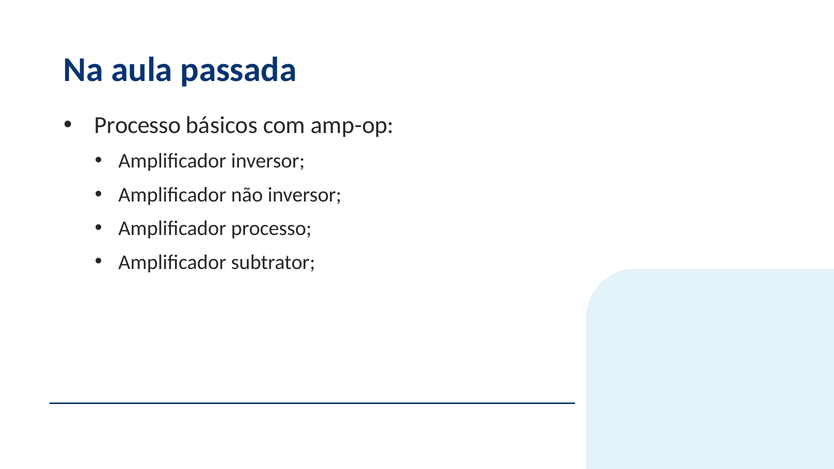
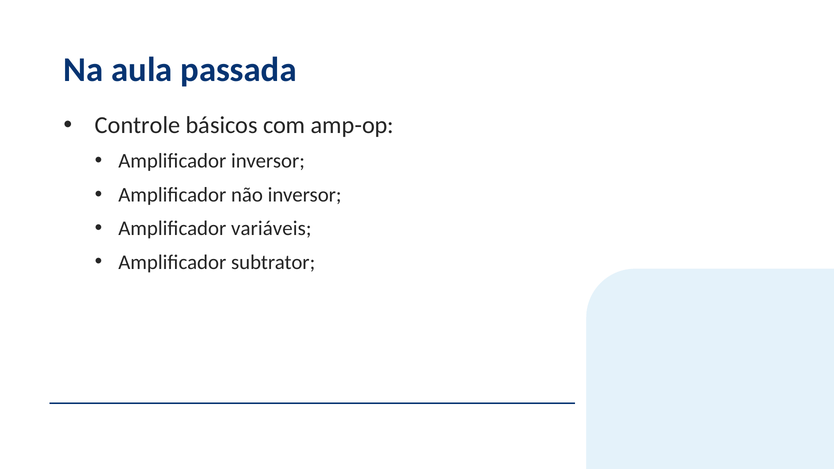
Processo: Processo -> Controle (138, 125)
Amplificador processo: processo -> variáveis (271, 229)
